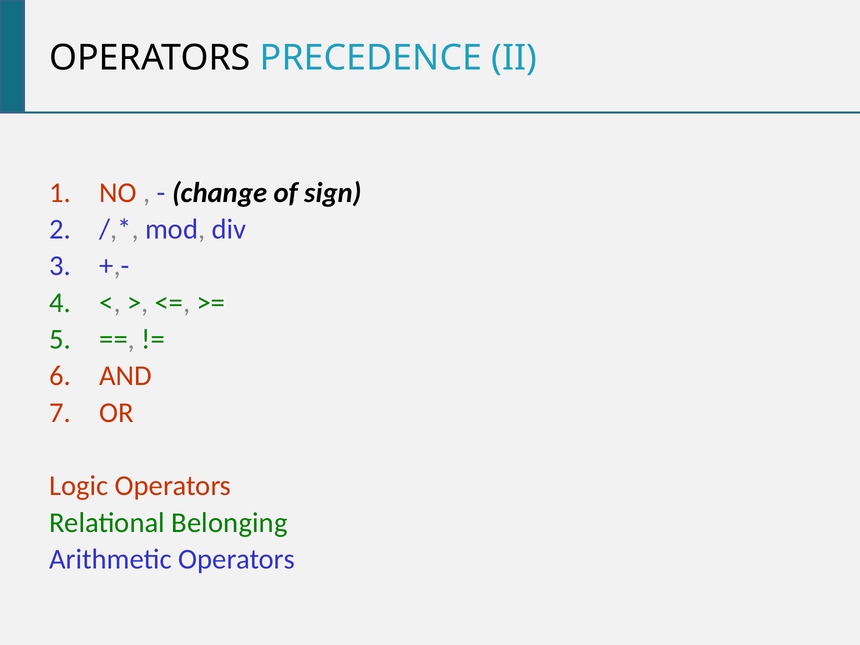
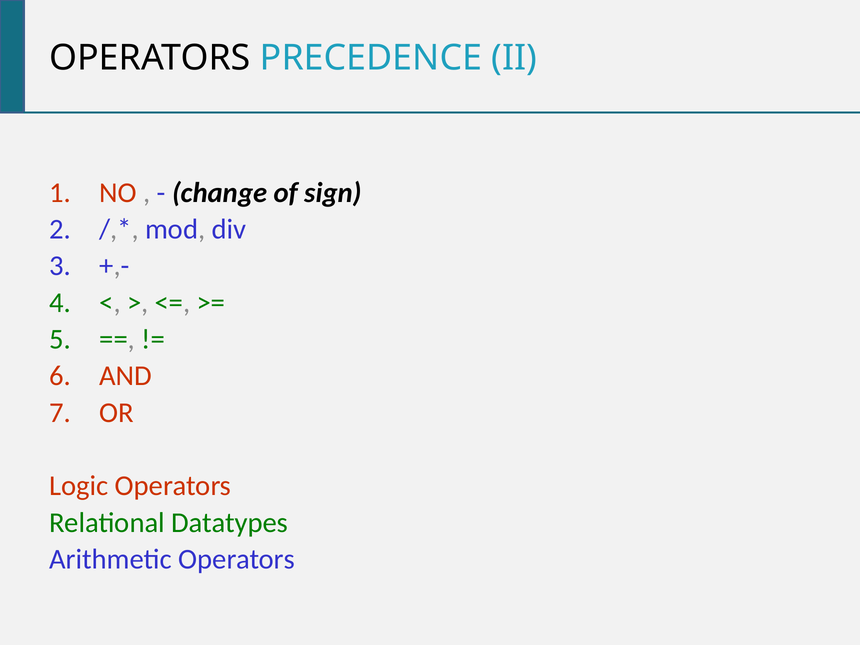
Belonging: Belonging -> Datatypes (230, 523)
